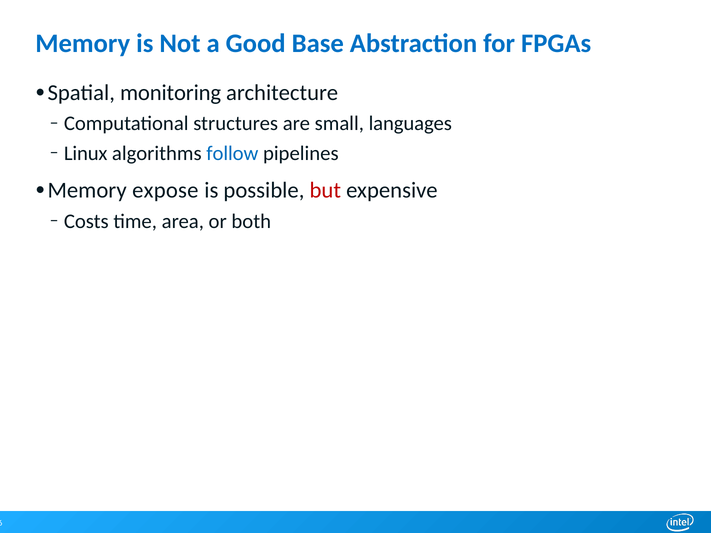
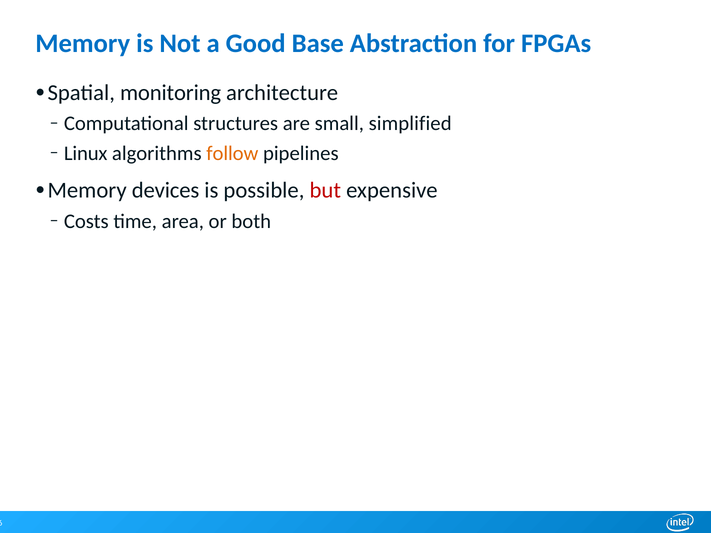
languages: languages -> simplified (410, 124)
follow colour: blue -> orange (232, 154)
expose: expose -> devices (166, 191)
